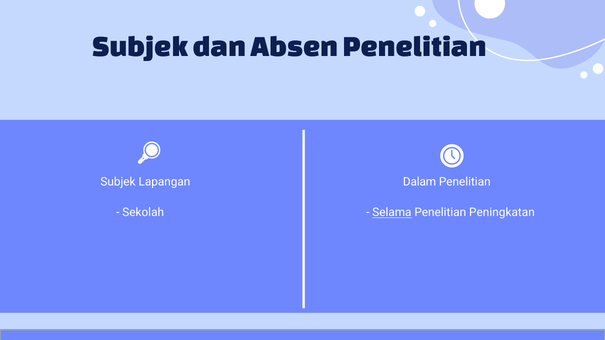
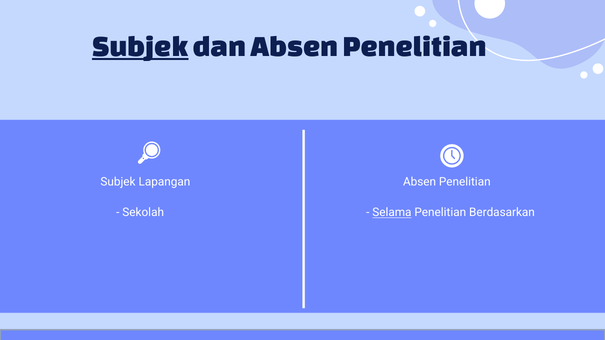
Subjek underline: none -> present (140, 46)
Dalam: Dalam -> Absen (420, 182)
Peningkatan: Peningkatan -> Berdasarkan (502, 213)
